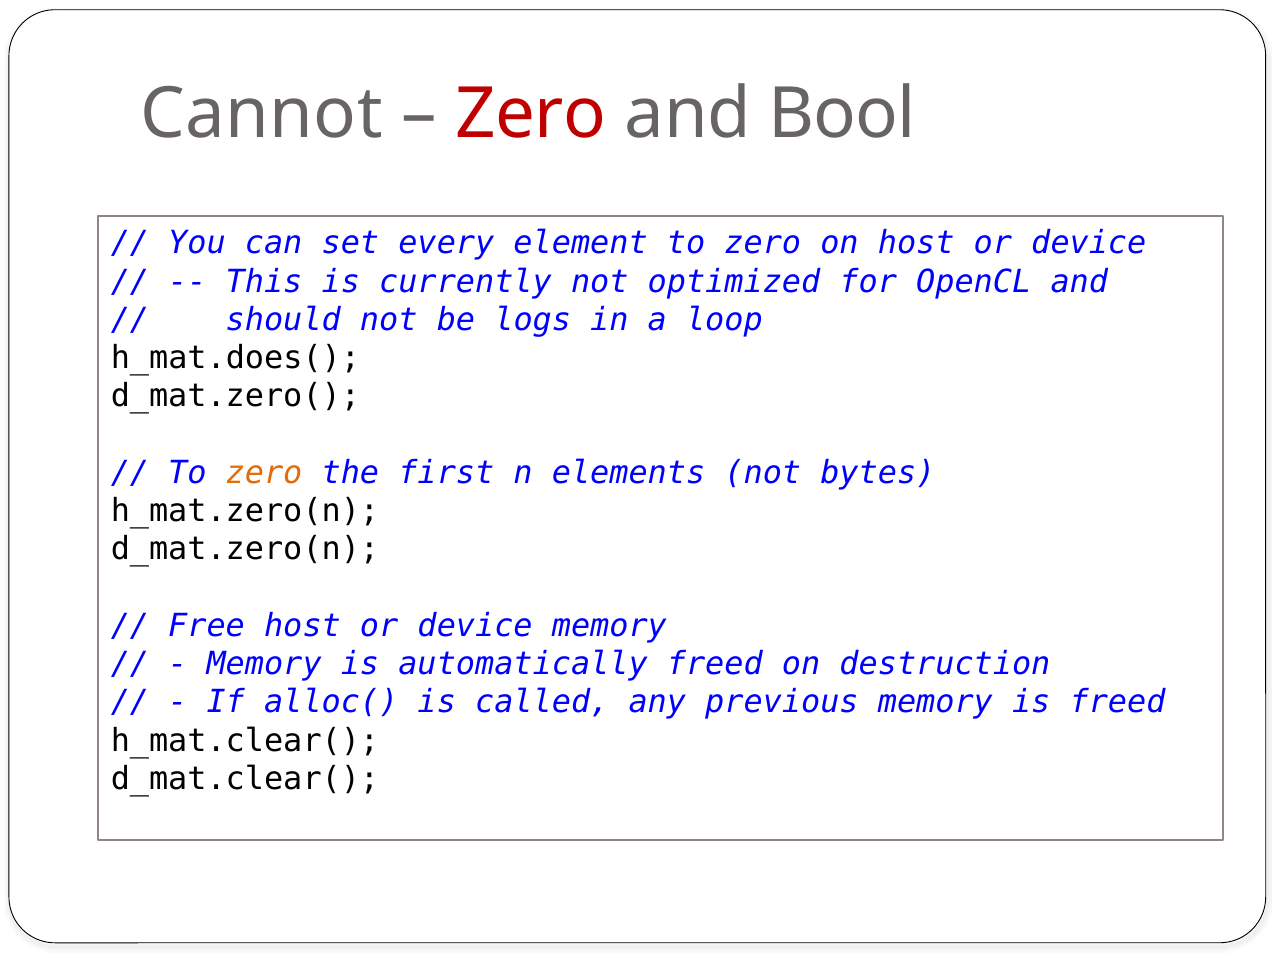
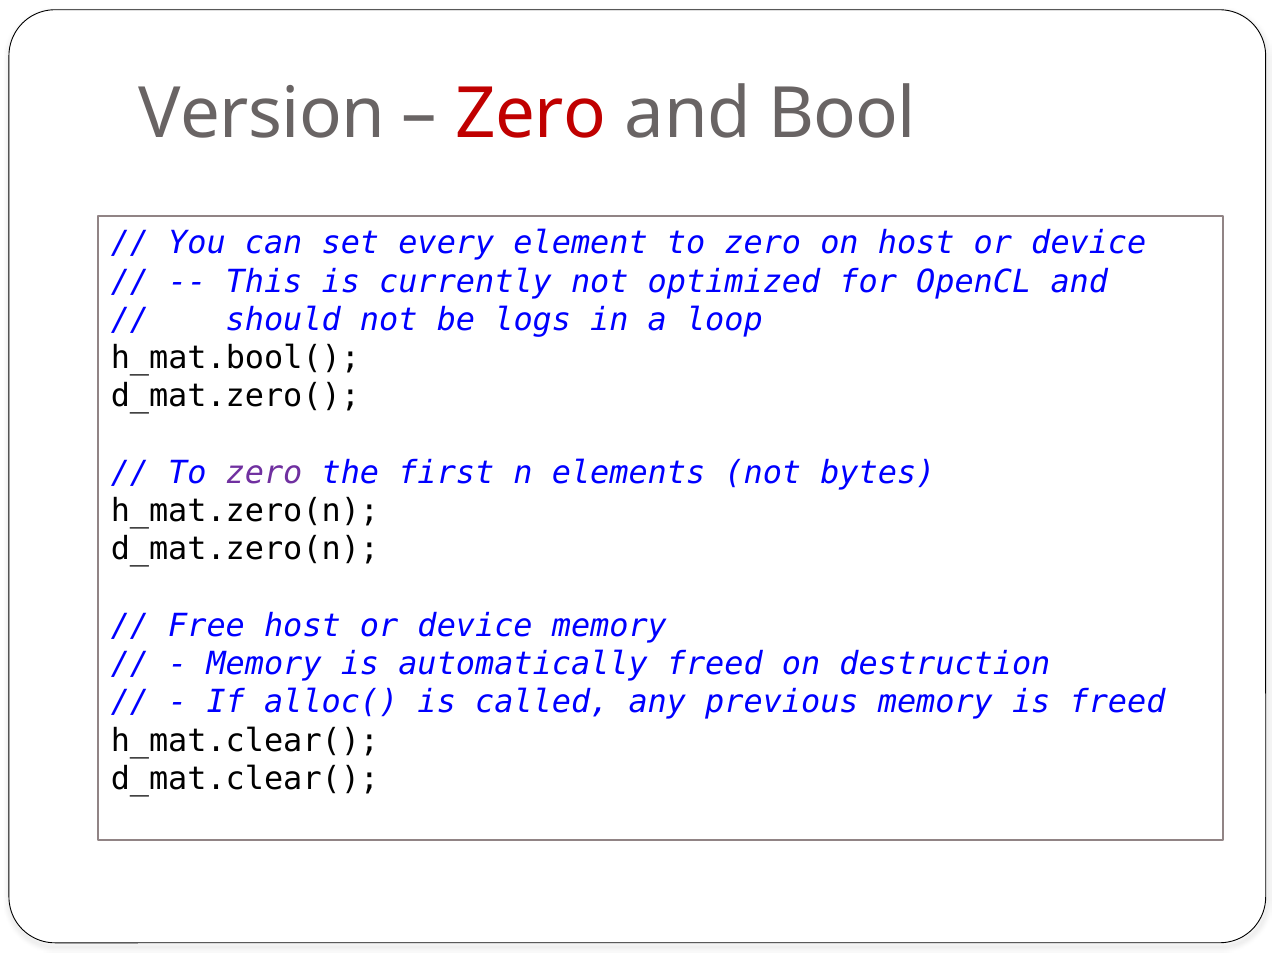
Cannot: Cannot -> Version (262, 114)
h_mat.does(: h_mat.does( -> h_mat.bool( (235, 358)
zero colour: orange -> purple (264, 473)
